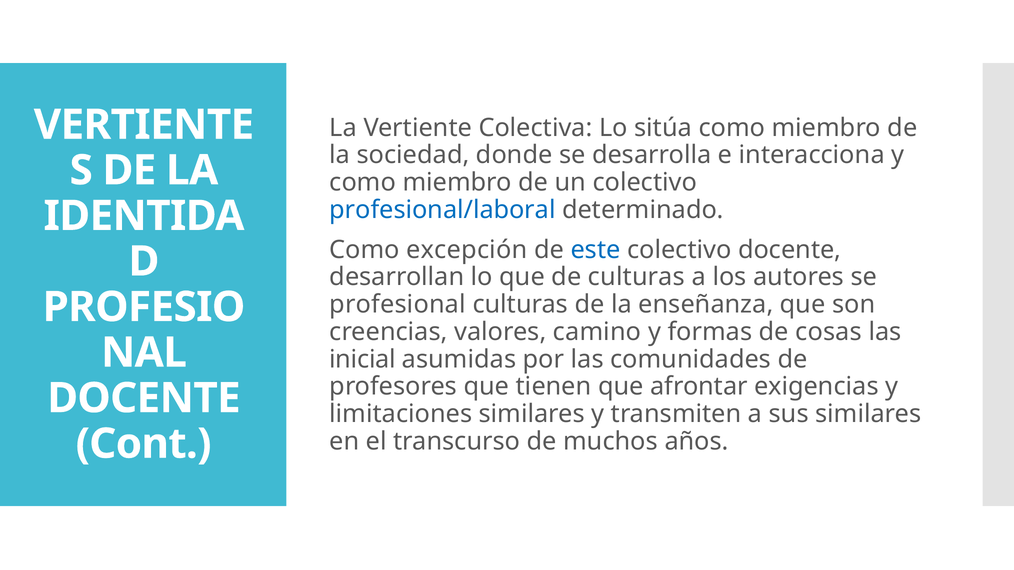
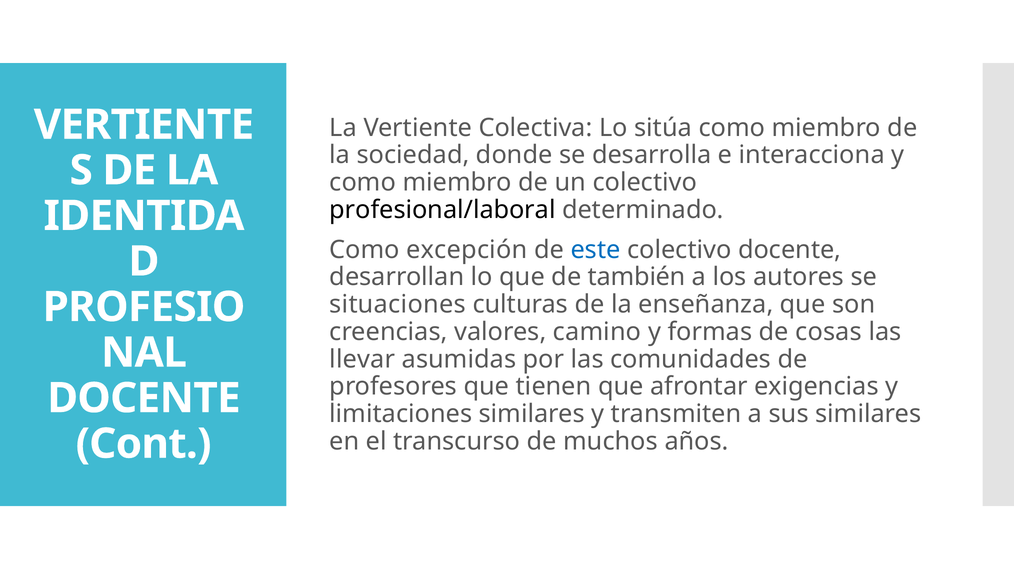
profesional/laboral colour: blue -> black (443, 210)
de culturas: culturas -> también (637, 277)
profesional: profesional -> situaciones (398, 305)
inicial: inicial -> llevar (362, 359)
